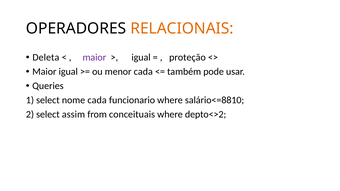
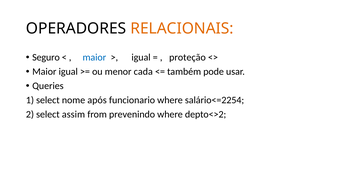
Deleta: Deleta -> Seguro (46, 57)
maior colour: purple -> blue (94, 57)
nome cada: cada -> após (97, 100)
salário<=8810: salário<=8810 -> salário<=2254 (215, 100)
conceituais: conceituais -> prevenindo (132, 115)
